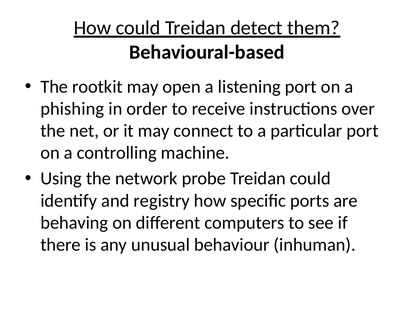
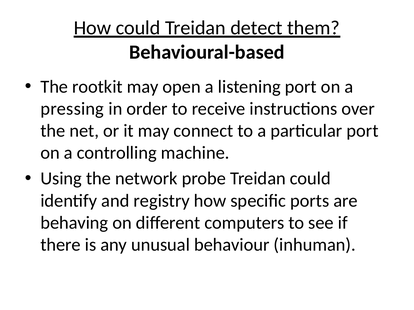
phishing: phishing -> pressing (72, 109)
